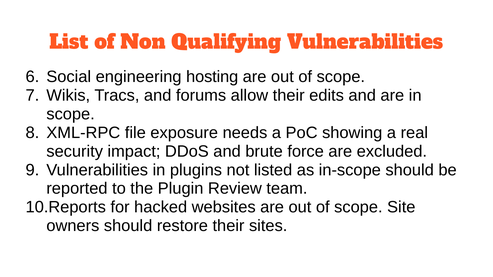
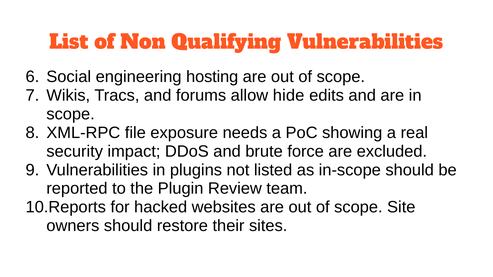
allow their: their -> hide (289, 96)
